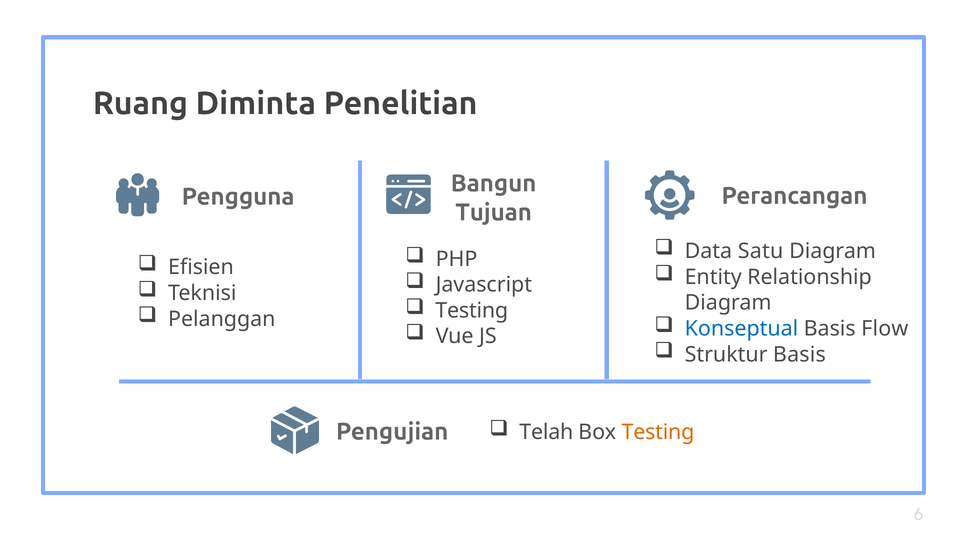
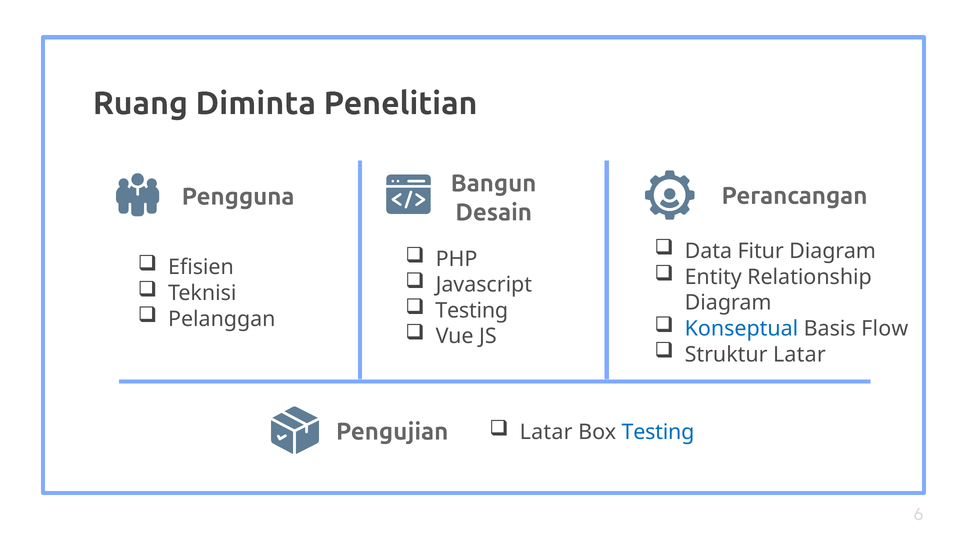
Tujuan: Tujuan -> Desain (494, 212)
Satu: Satu -> Fitur (761, 251)
Struktur Basis: Basis -> Latar (799, 354)
Telah: Telah -> Latar (546, 432)
Testing colour: orange -> blue (658, 432)
